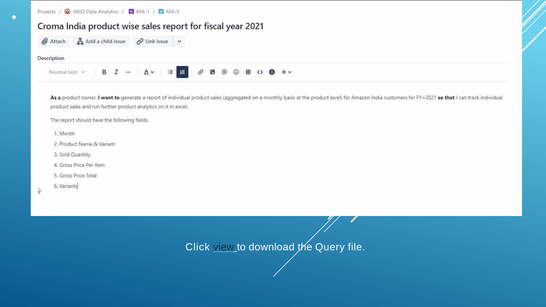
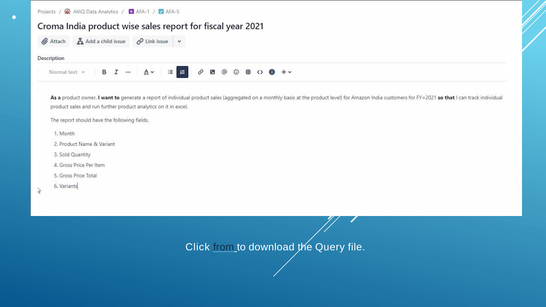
view: view -> from (224, 247)
